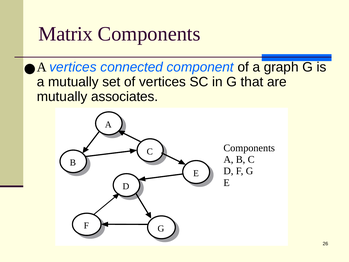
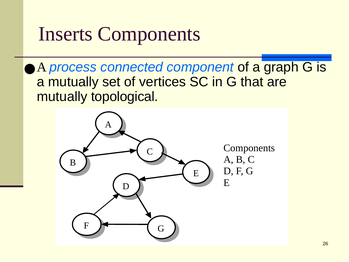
Matrix: Matrix -> Inserts (66, 34)
A vertices: vertices -> process (73, 67)
associates: associates -> topological (125, 96)
